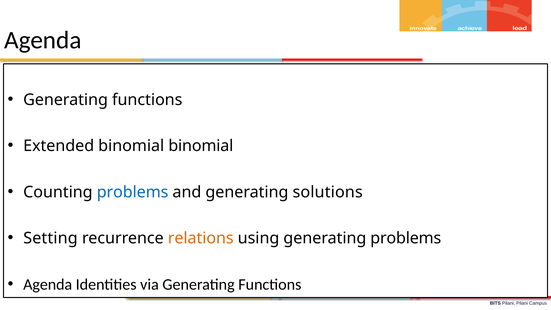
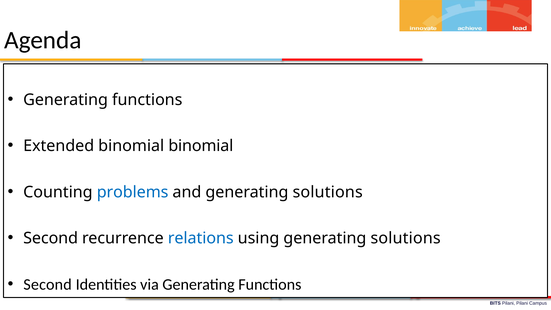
Setting: Setting -> Second (51, 238)
relations colour: orange -> blue (201, 238)
using generating problems: problems -> solutions (406, 238)
Agenda: Agenda -> Second (48, 284)
